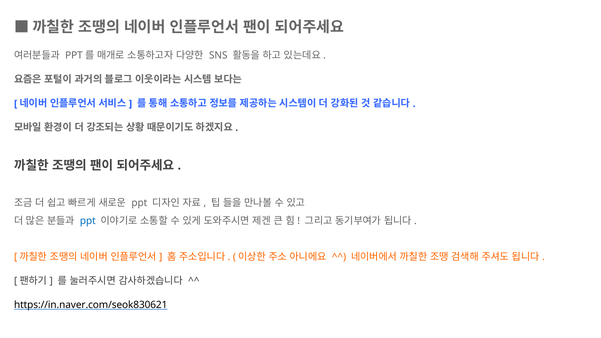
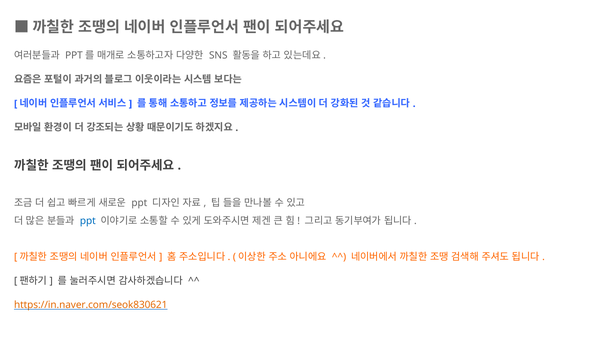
https://in.naver.com/seok830621 colour: black -> orange (91, 305)
